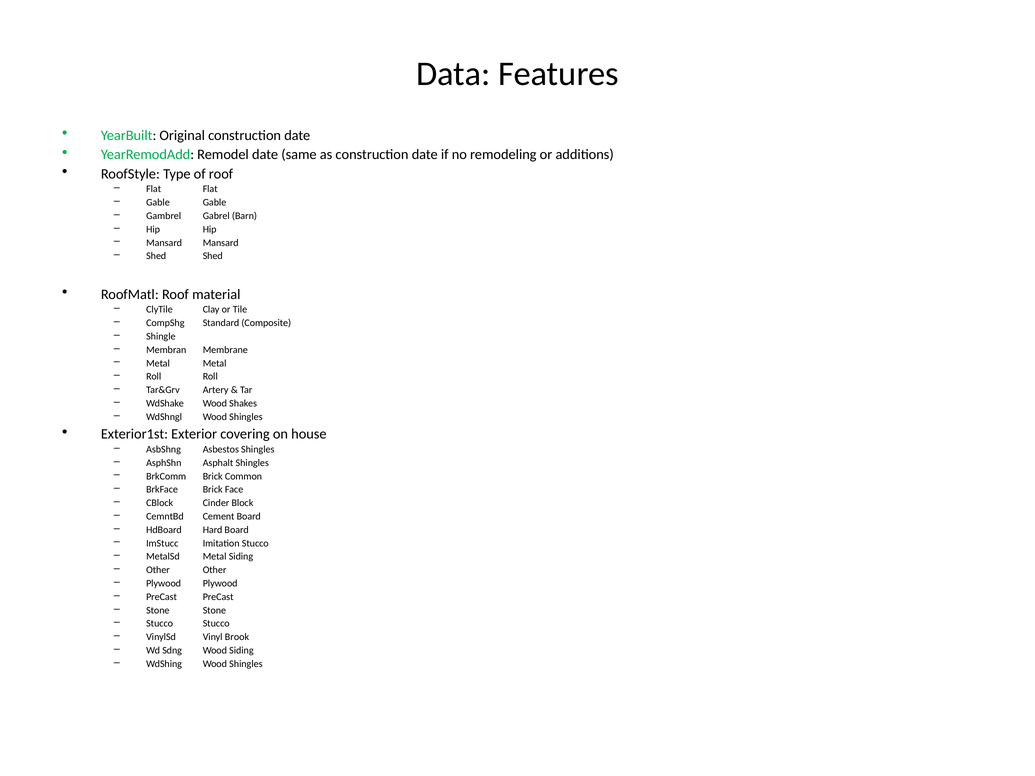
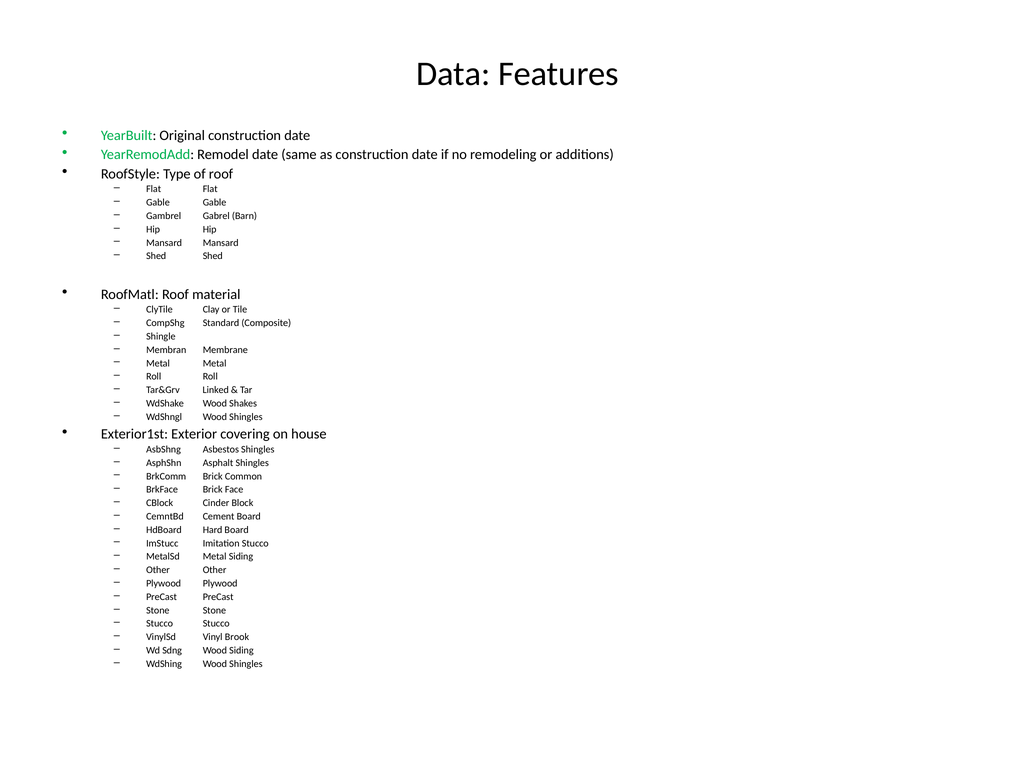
Artery: Artery -> Linked (216, 390)
